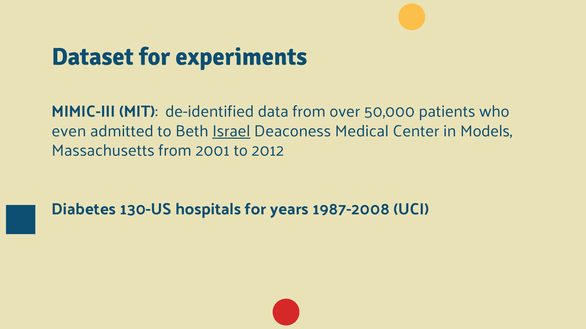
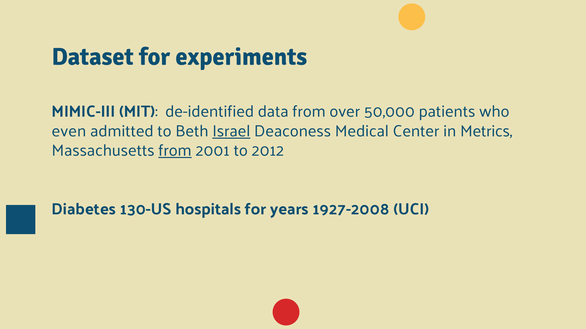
Models: Models -> Metrics (486, 131)
from underline: none -> present (175, 151)
1987-2008: 1987-2008 -> 1927-2008 (351, 210)
